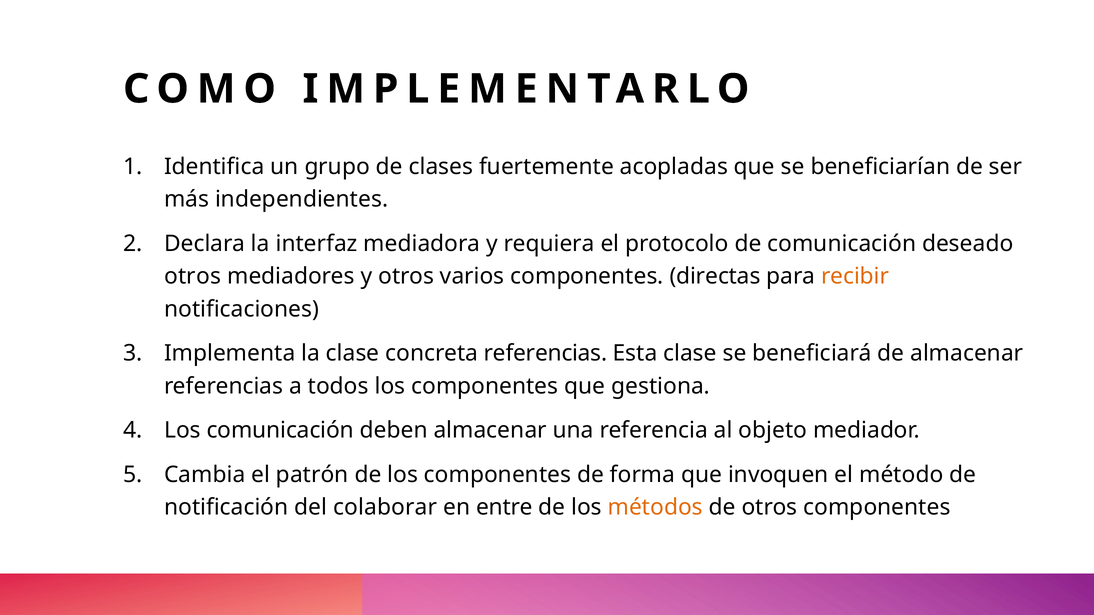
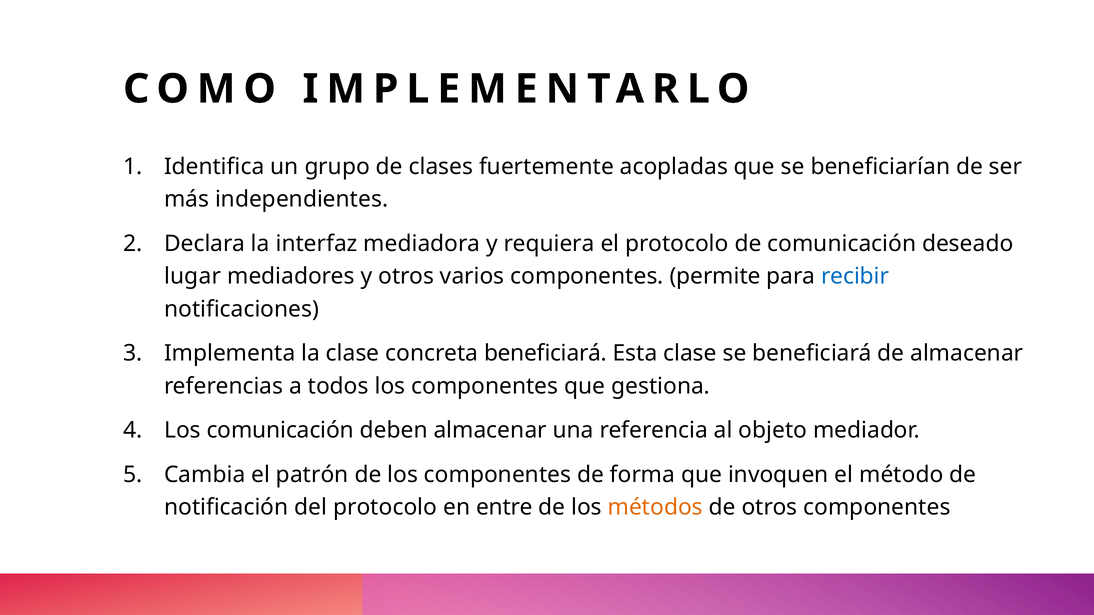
otros: otros -> lugar (193, 277)
directas: directas -> permite (715, 277)
recibir colour: orange -> blue (855, 277)
concreta referencias: referencias -> beneficiará (546, 354)
del colaborar: colaborar -> protocolo (385, 508)
